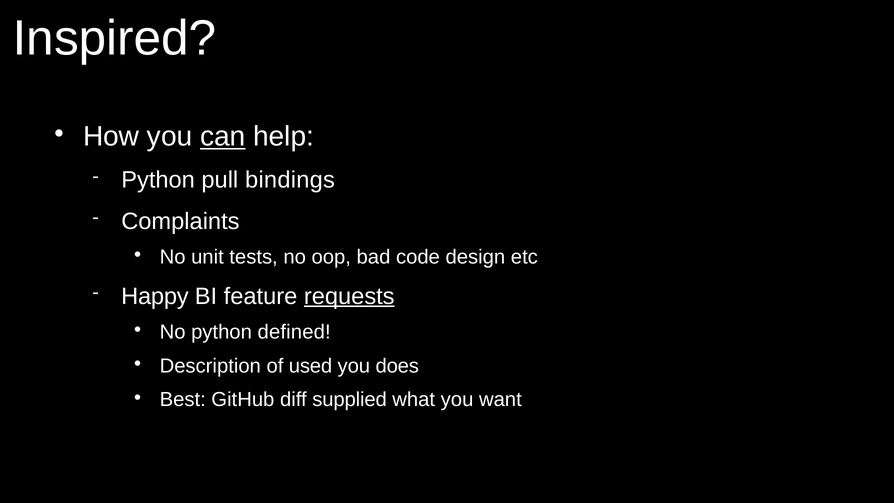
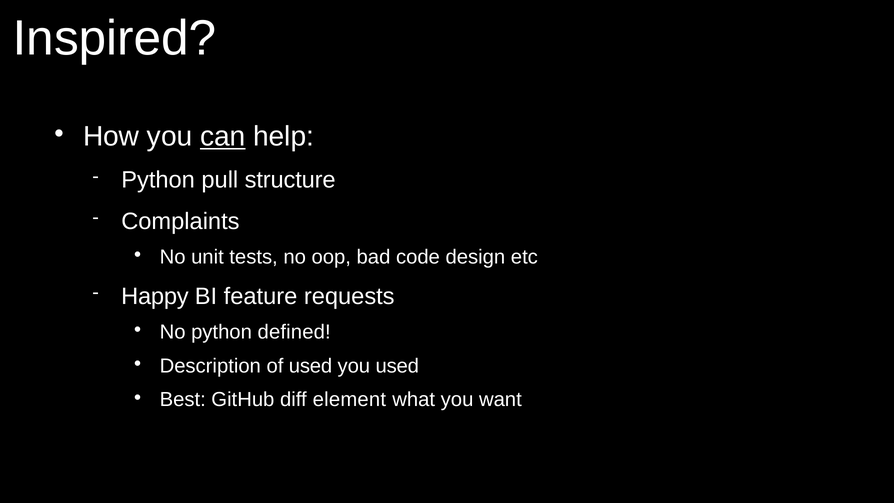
bindings: bindings -> structure (290, 180)
requests underline: present -> none (349, 296)
you does: does -> used (397, 366)
supplied: supplied -> element (349, 400)
